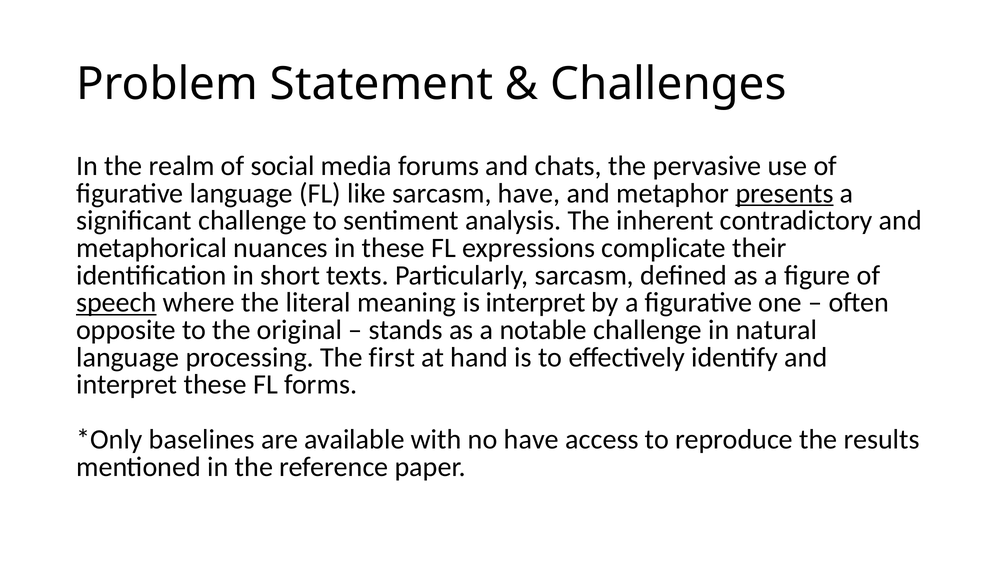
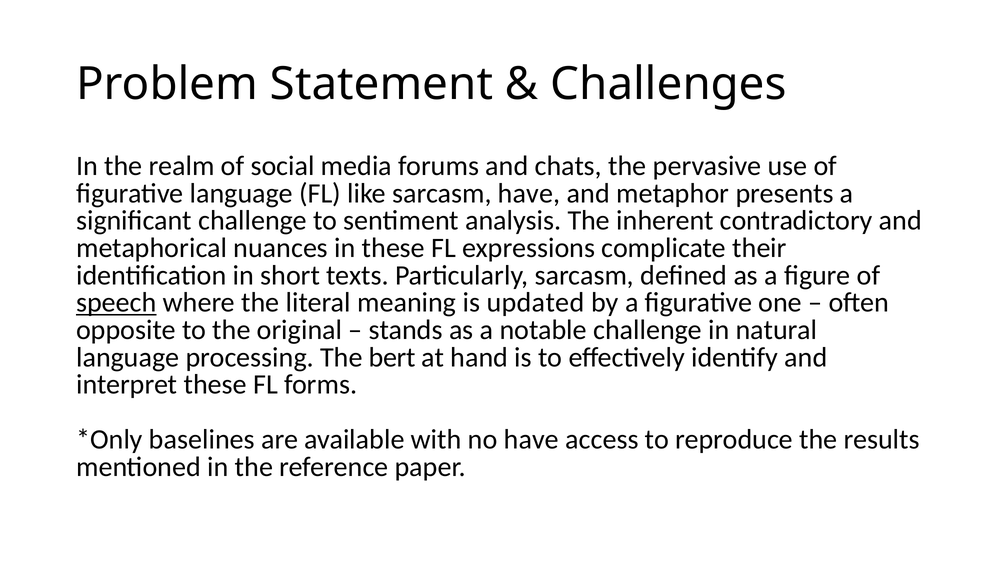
presents underline: present -> none (785, 193)
is interpret: interpret -> updated (536, 303)
first: first -> bert (392, 357)
